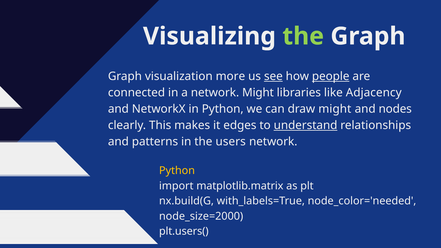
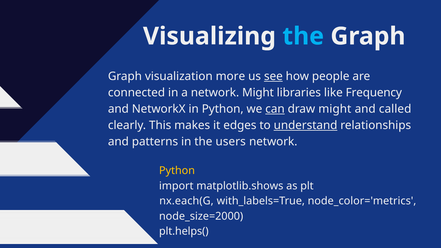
the colour: light green -> light blue (303, 36)
people underline: present -> none (331, 76)
Adjacency: Adjacency -> Frequency (374, 93)
can underline: none -> present (275, 109)
nodes: nodes -> called (395, 109)
matplotlib.matrix: matplotlib.matrix -> matplotlib.shows (240, 186)
nx.build(G: nx.build(G -> nx.each(G (186, 201)
node_color='needed: node_color='needed -> node_color='metrics (362, 201)
plt.users(: plt.users( -> plt.helps( (184, 231)
